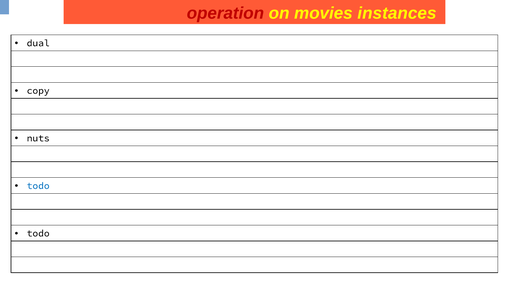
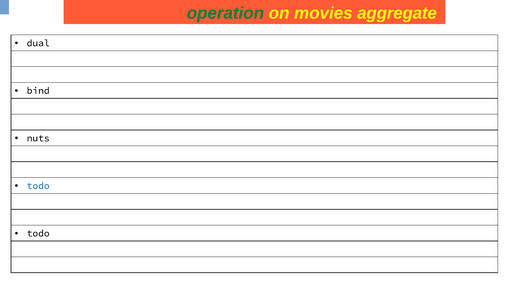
operation colour: red -> green (225, 13)
instances: instances -> aggregate (397, 13)
copy: copy -> bind (38, 91)
